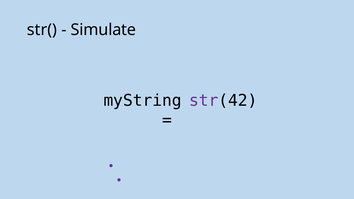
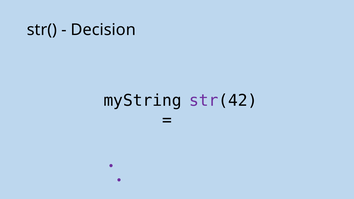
Simulate: Simulate -> Decision (103, 30)
